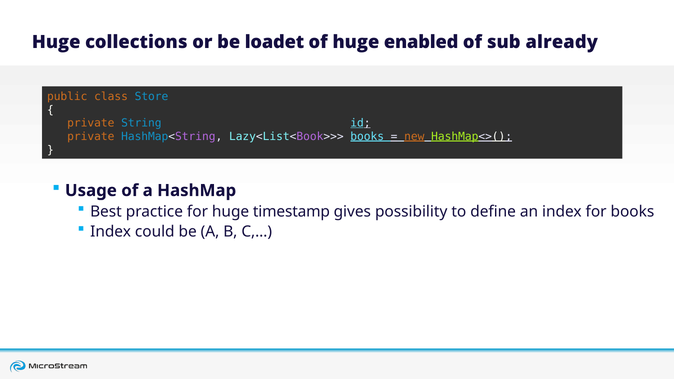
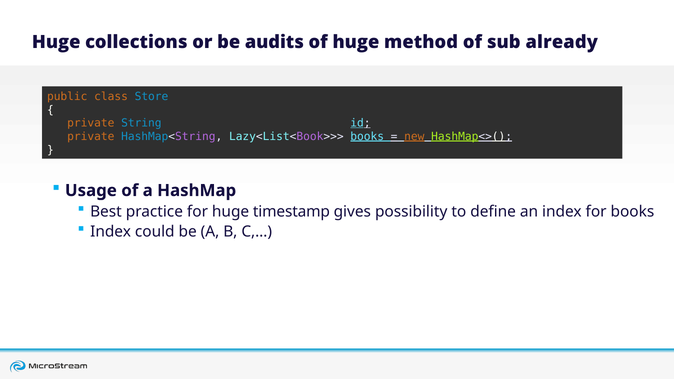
loadet: loadet -> audits (274, 42)
enabled: enabled -> method (421, 42)
